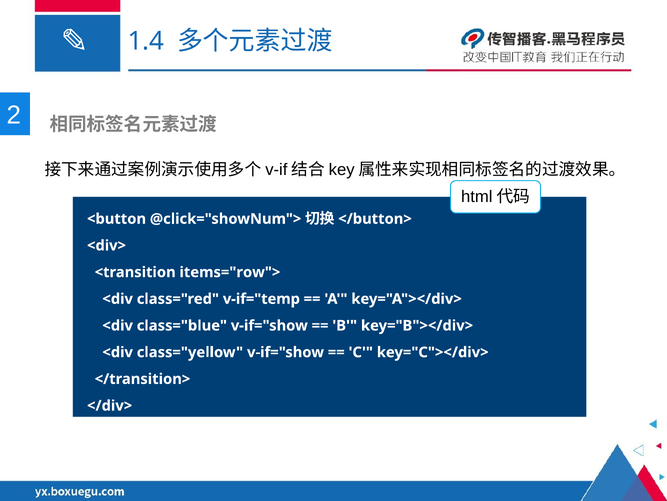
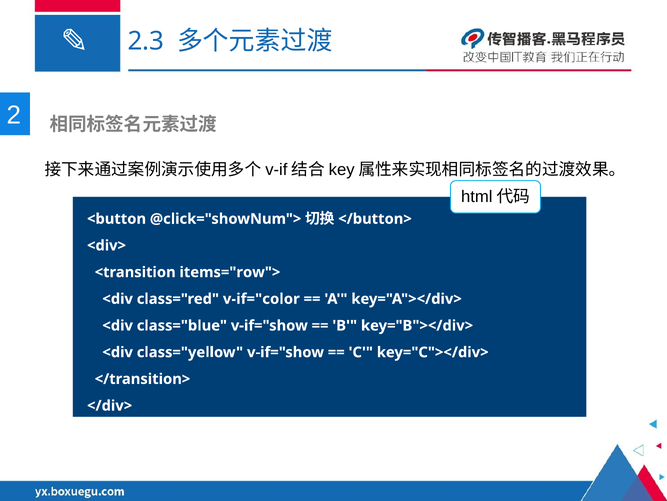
1.4: 1.4 -> 2.3 (146, 41)
v-if="temp: v-if="temp -> v-if="color (261, 299)
